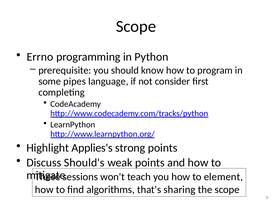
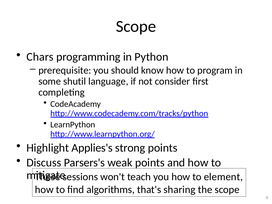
Errno: Errno -> Chars (40, 57)
pipes: pipes -> shutil (75, 81)
Should's: Should's -> Parsers's (84, 163)
